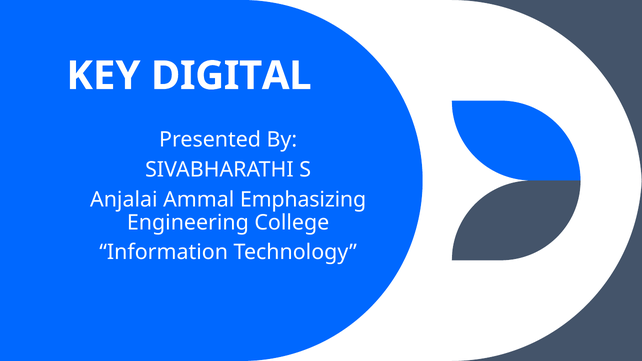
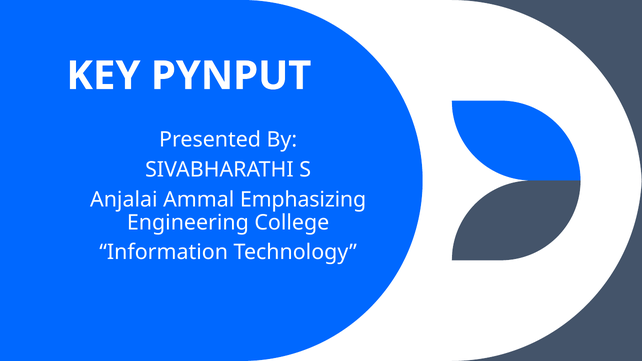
DIGITAL: DIGITAL -> PYNPUT (231, 76)
